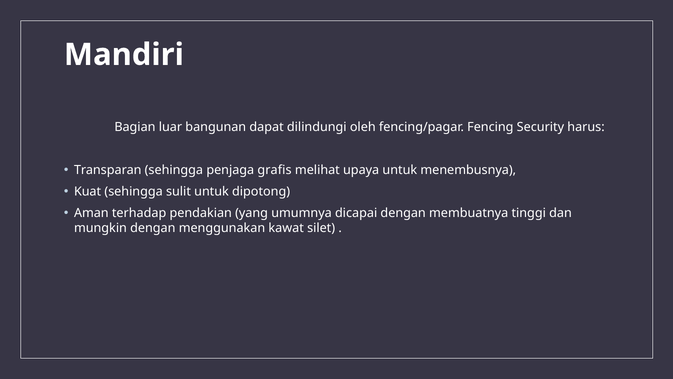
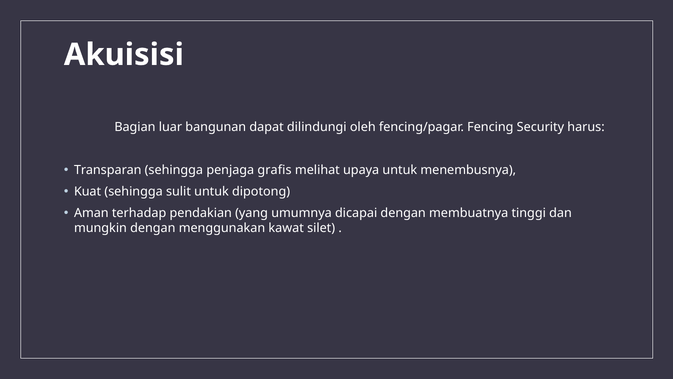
Mandiri: Mandiri -> Akuisisi (124, 55)
